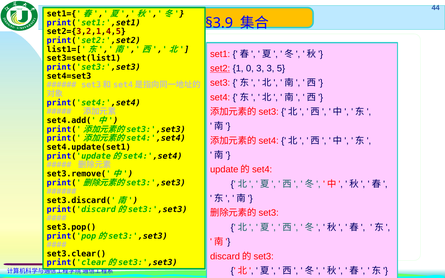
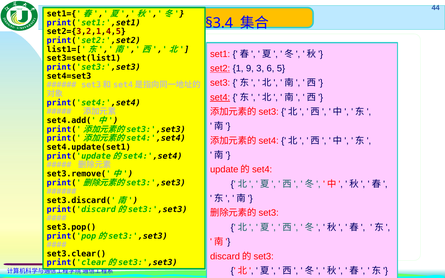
§3.9: §3.9 -> §3.4 (219, 23)
0: 0 -> 9 (250, 68)
3 3: 3 -> 6 (270, 68)
set4 underline: none -> present (220, 97)
